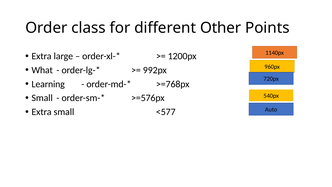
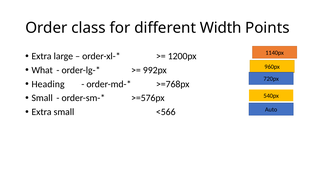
Other: Other -> Width (221, 28)
Learning: Learning -> Heading (48, 84)
<577: <577 -> <566 (166, 112)
